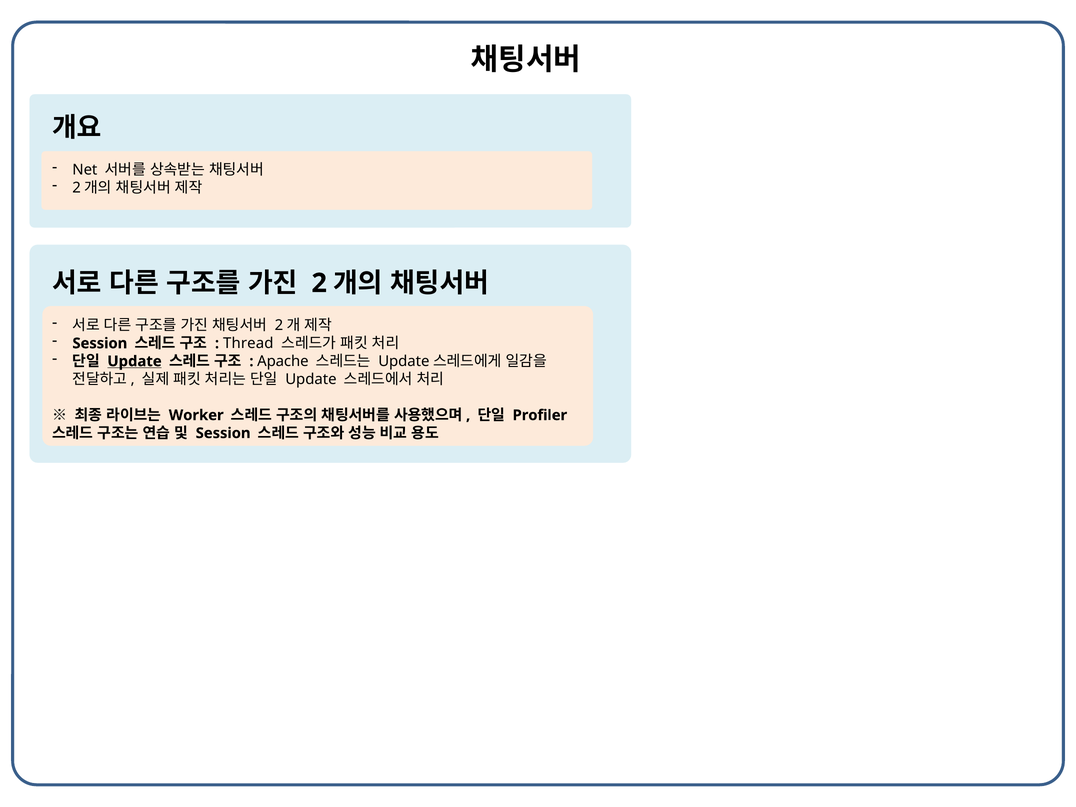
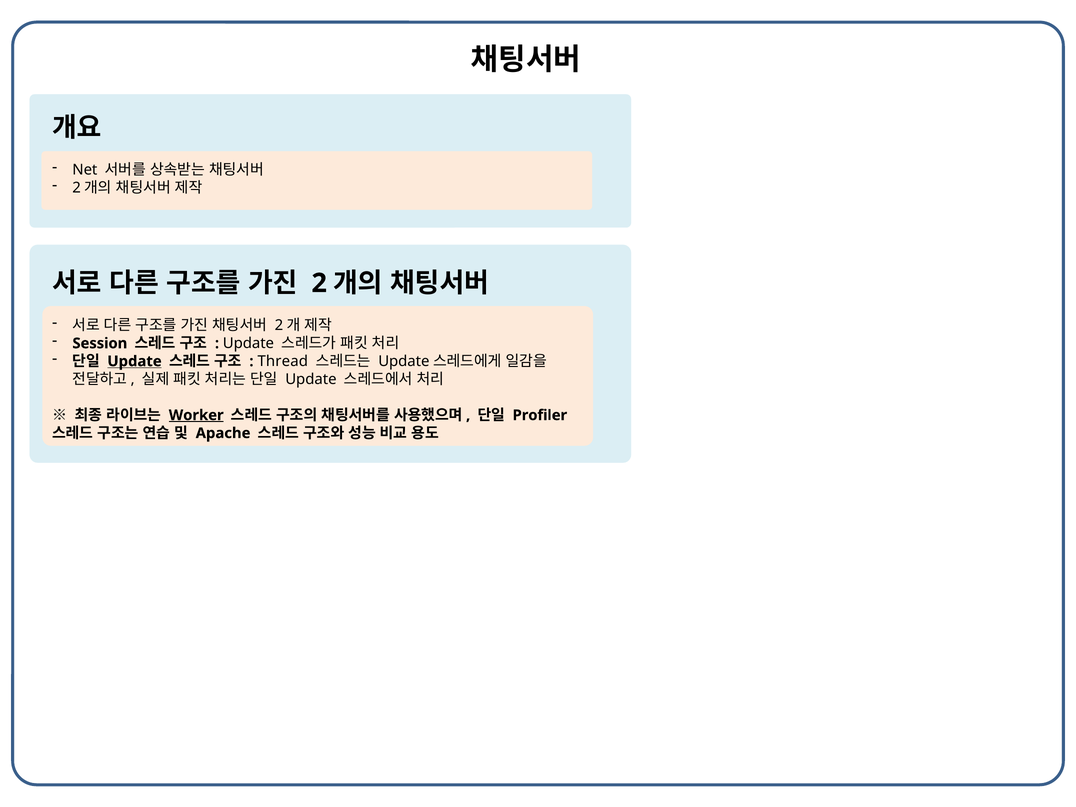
Thread: Thread -> Update (248, 343)
Apache: Apache -> Thread (283, 361)
Worker underline: none -> present (196, 415)
Session: Session -> Apache (223, 433)
